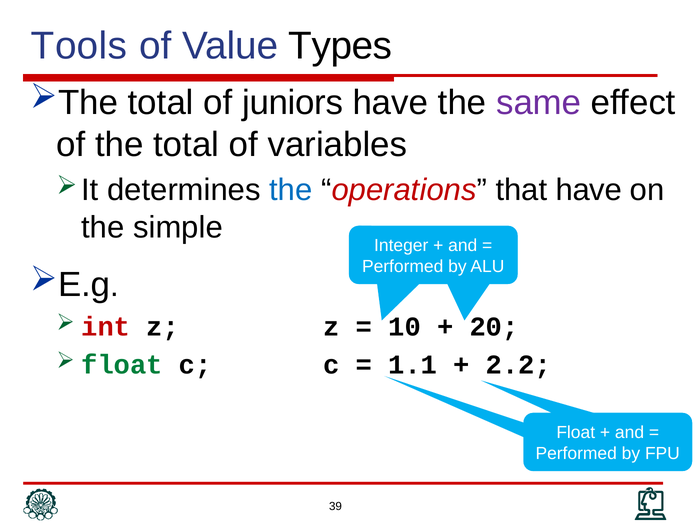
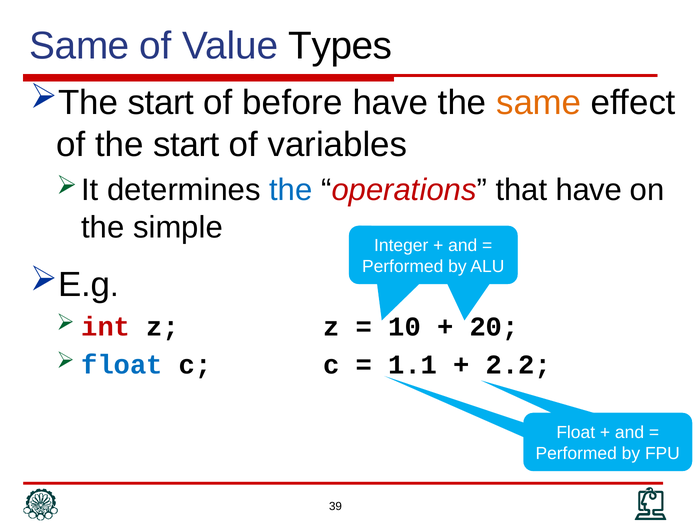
Tools: Tools -> Same (80, 46)
total: total -> start (161, 102)
juniors: juniors -> before (292, 102)
same colour: purple -> orange (539, 102)
of the total: total -> start (186, 144)
float colour: green -> blue (122, 365)
